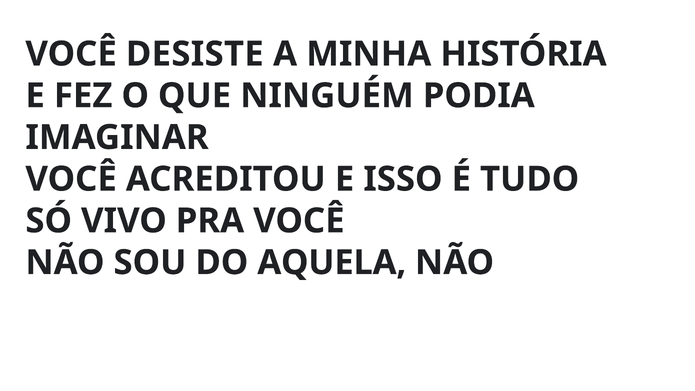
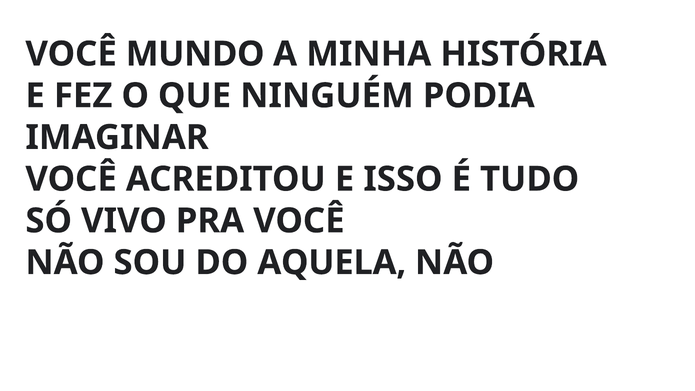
DESISTE: DESISTE -> MUNDO (195, 54)
